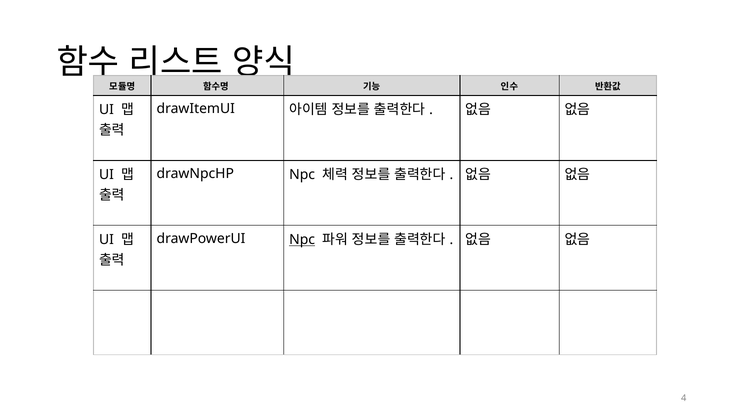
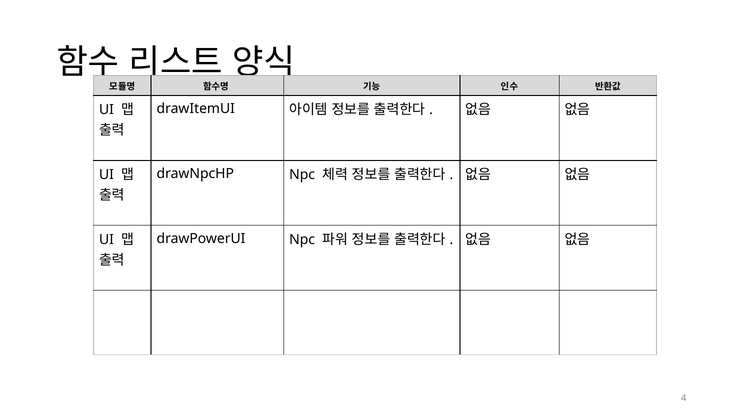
Npc underline: present -> none (302, 240)
